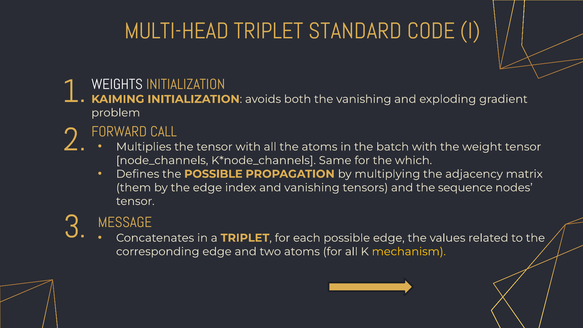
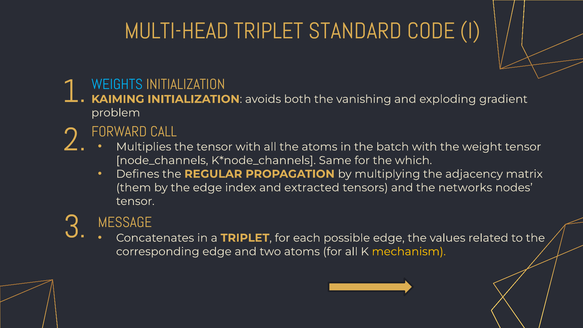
WEIGHTS colour: white -> light blue (117, 84)
the POSSIBLE: POSSIBLE -> REGULAR (213, 174)
and vanishing: vanishing -> extracted (312, 188)
sequence: sequence -> networks (465, 188)
